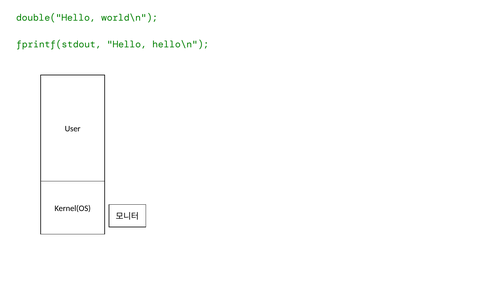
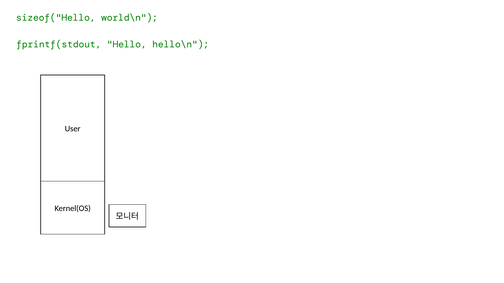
double("Hello: double("Hello -> sizeof("Hello (56, 18)
